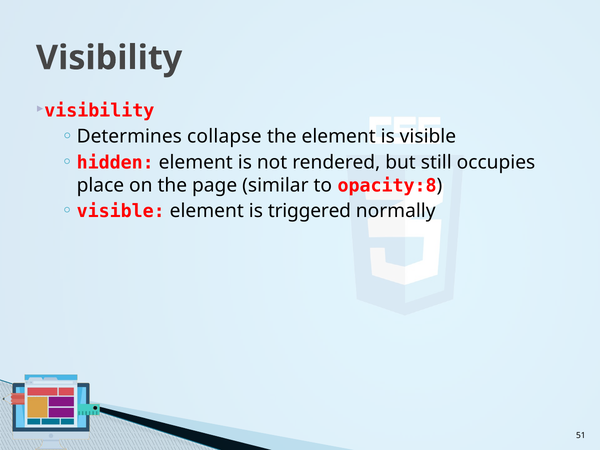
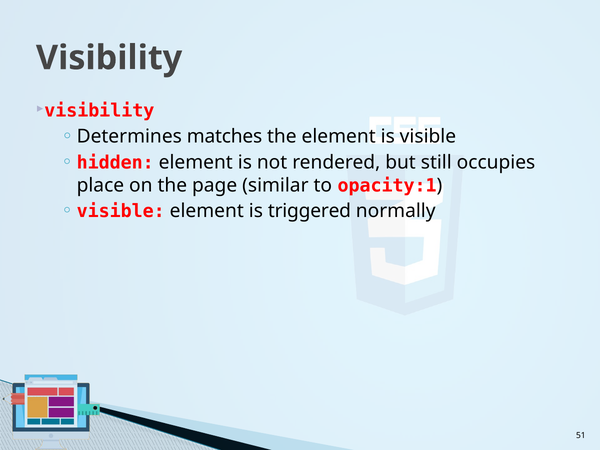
collapse: collapse -> matches (225, 137)
opacity:8: opacity:8 -> opacity:1 (387, 186)
